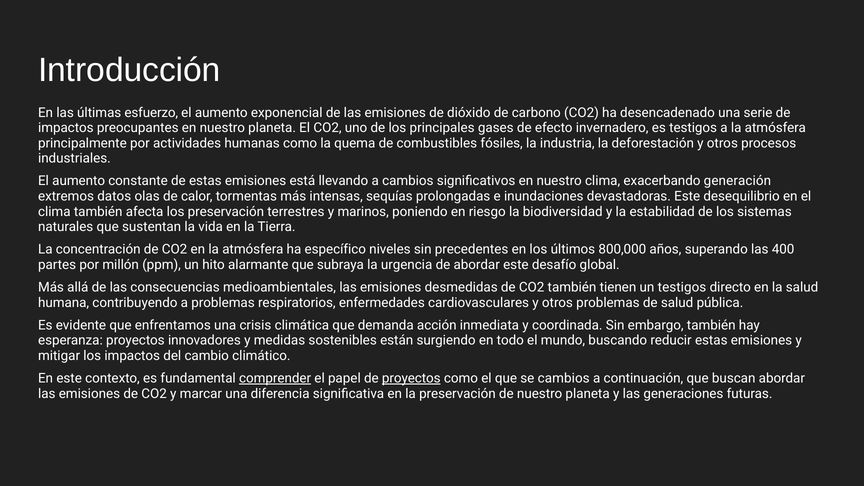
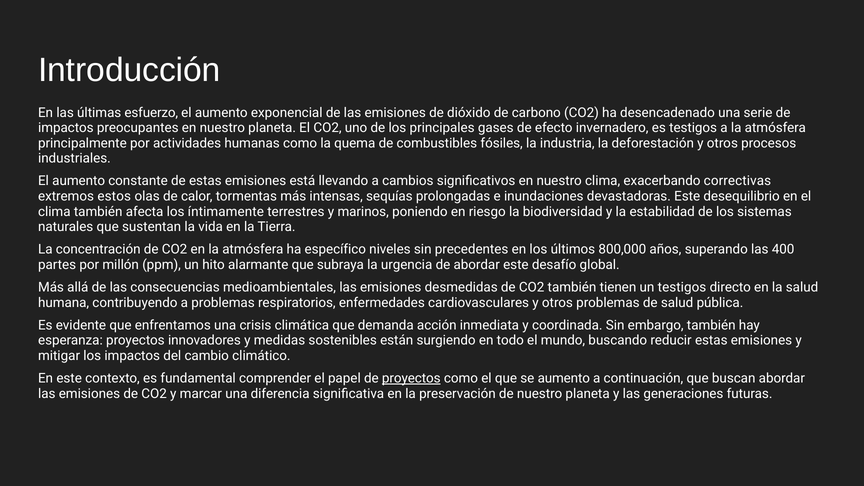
generación: generación -> correctivas (737, 181)
datos: datos -> estos (114, 196)
los preservación: preservación -> íntimamente (226, 212)
comprender underline: present -> none (275, 378)
se cambios: cambios -> aumento (564, 378)
